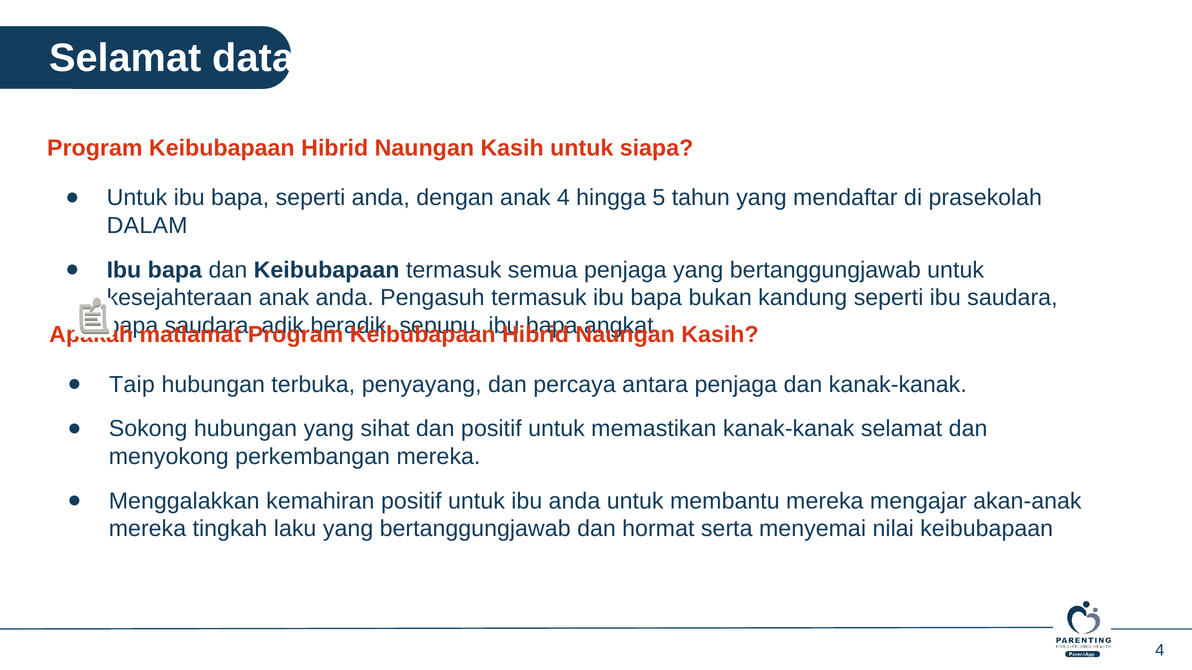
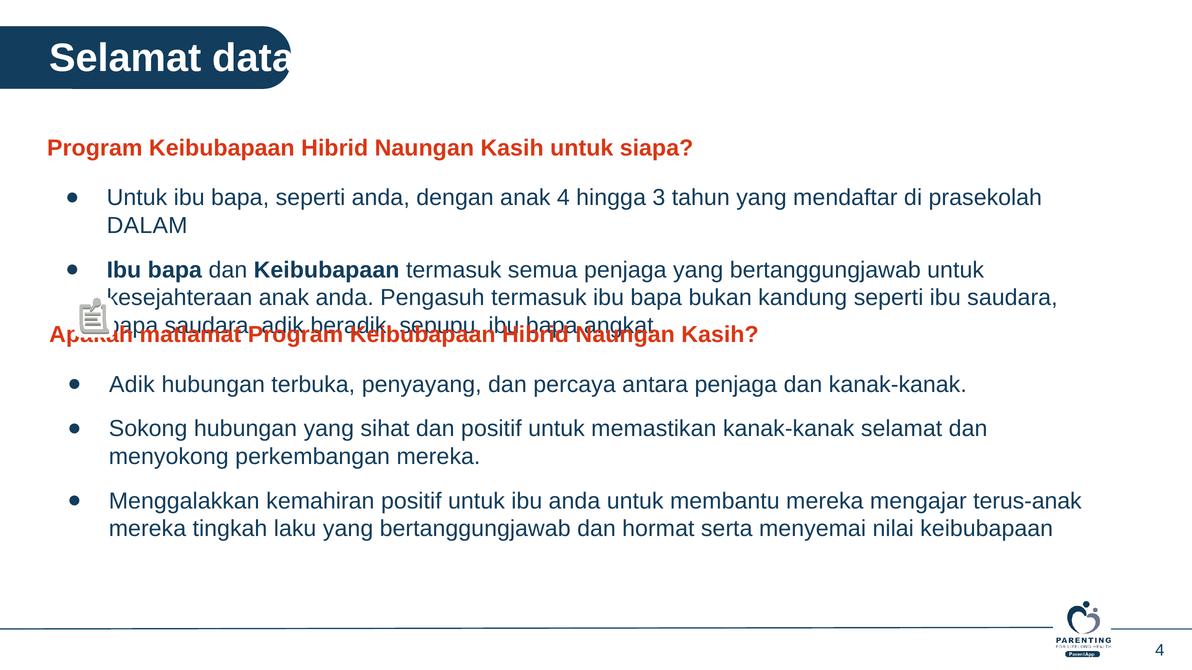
5: 5 -> 3 (659, 198)
Taip: Taip -> Adik (132, 385)
akan-anak: akan-anak -> terus-anak (1027, 501)
